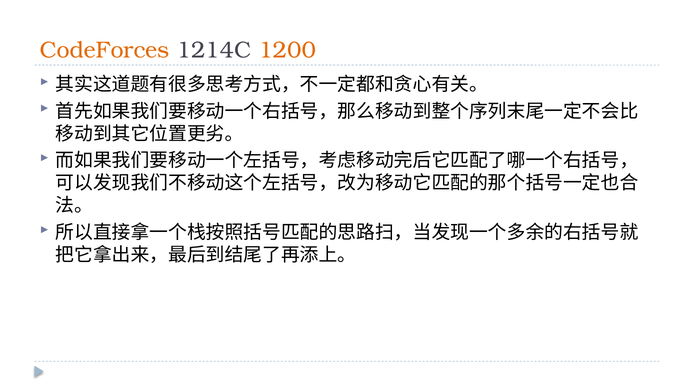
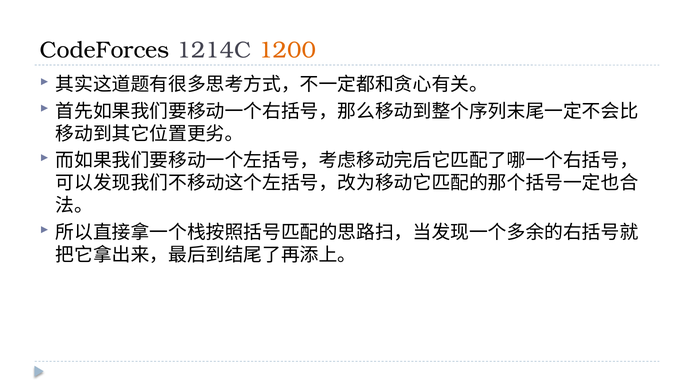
CodeForces colour: orange -> black (105, 50)
